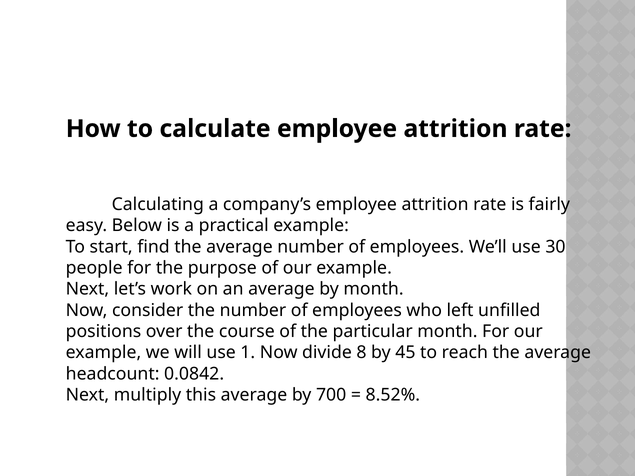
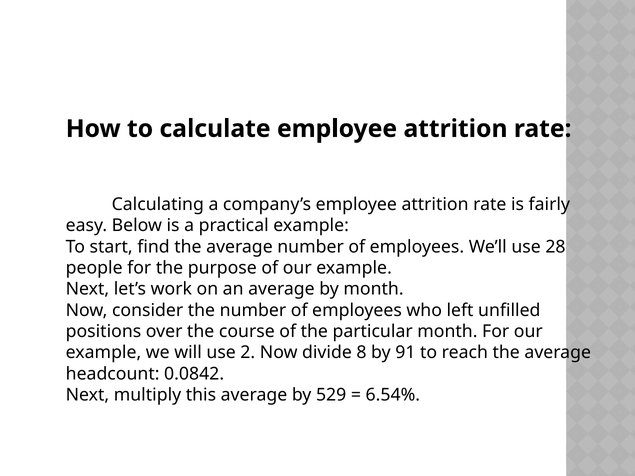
30: 30 -> 28 (555, 247)
1: 1 -> 2 (248, 353)
45: 45 -> 91 (405, 353)
700: 700 -> 529 (331, 395)
8.52%: 8.52% -> 6.54% (393, 395)
